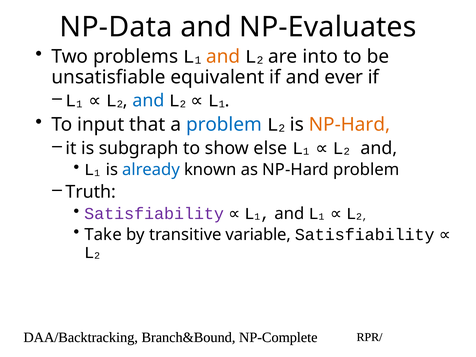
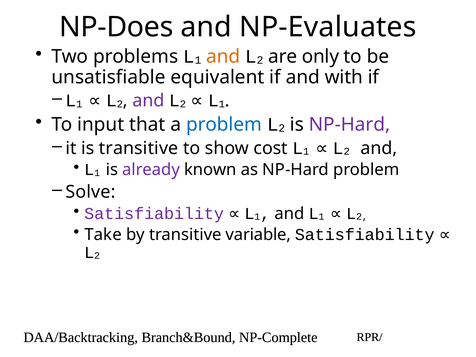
NP-Data: NP-Data -> NP-Does (116, 27)
into: into -> only (320, 57)
ever: ever -> with (344, 77)
and colour: blue -> purple (148, 101)
NP-Hard colour: orange -> purple (350, 125)
is subgraph: subgraph -> transitive (139, 148)
else: else -> cost (271, 148)
already colour: blue -> purple (151, 170)
Truth: Truth -> Solve (91, 192)
